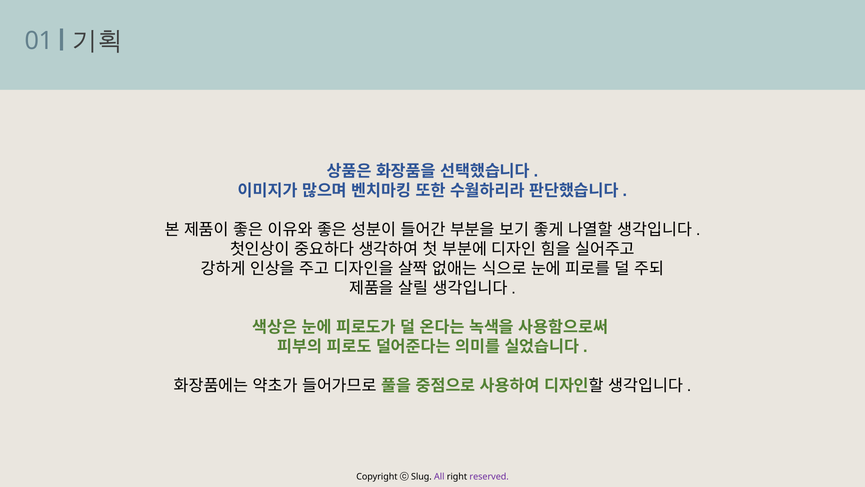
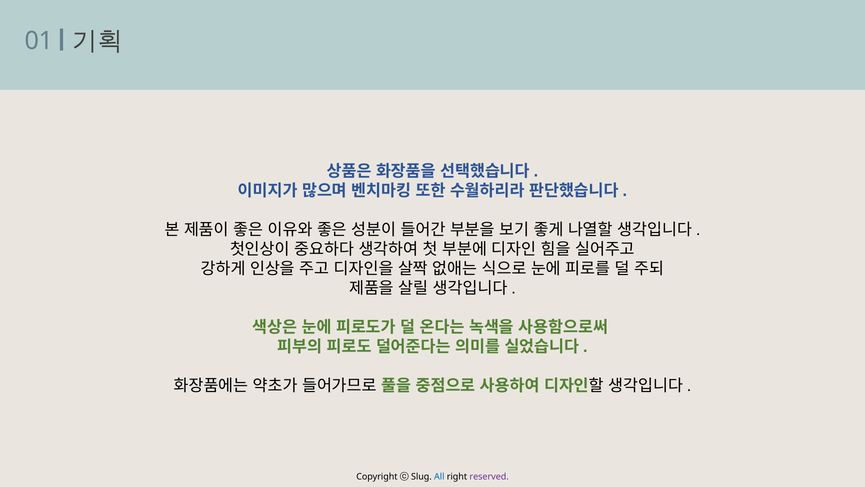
All colour: purple -> blue (439, 476)
